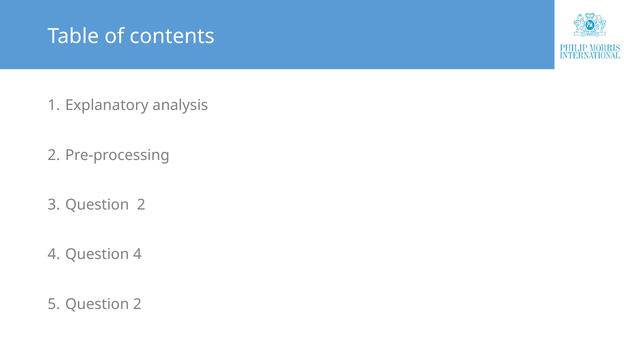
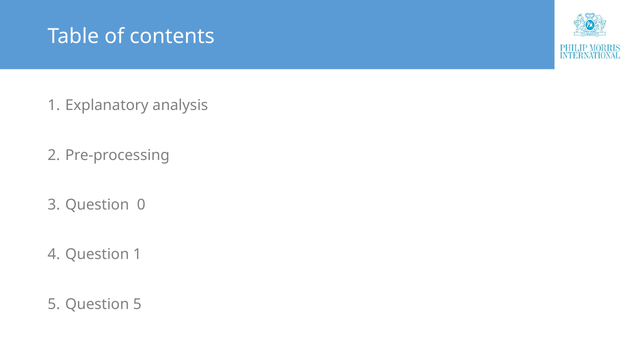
3 Question 2: 2 -> 0 (141, 205)
Question 4: 4 -> 1 (137, 254)
2: 2 -> 5 (137, 304)
